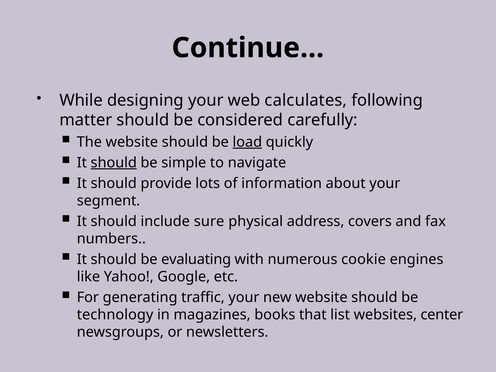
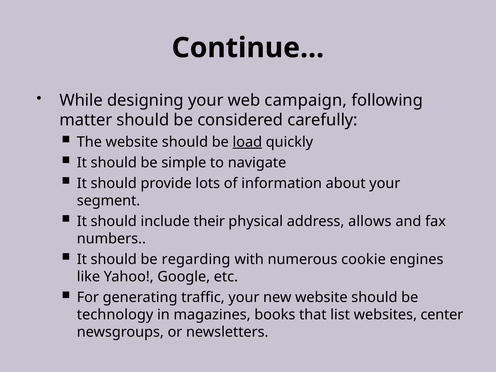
calculates: calculates -> campaign (306, 100)
should underline: present -> none (114, 163)
sure: sure -> their (209, 221)
covers: covers -> allows (370, 221)
evaluating: evaluating -> regarding (196, 259)
